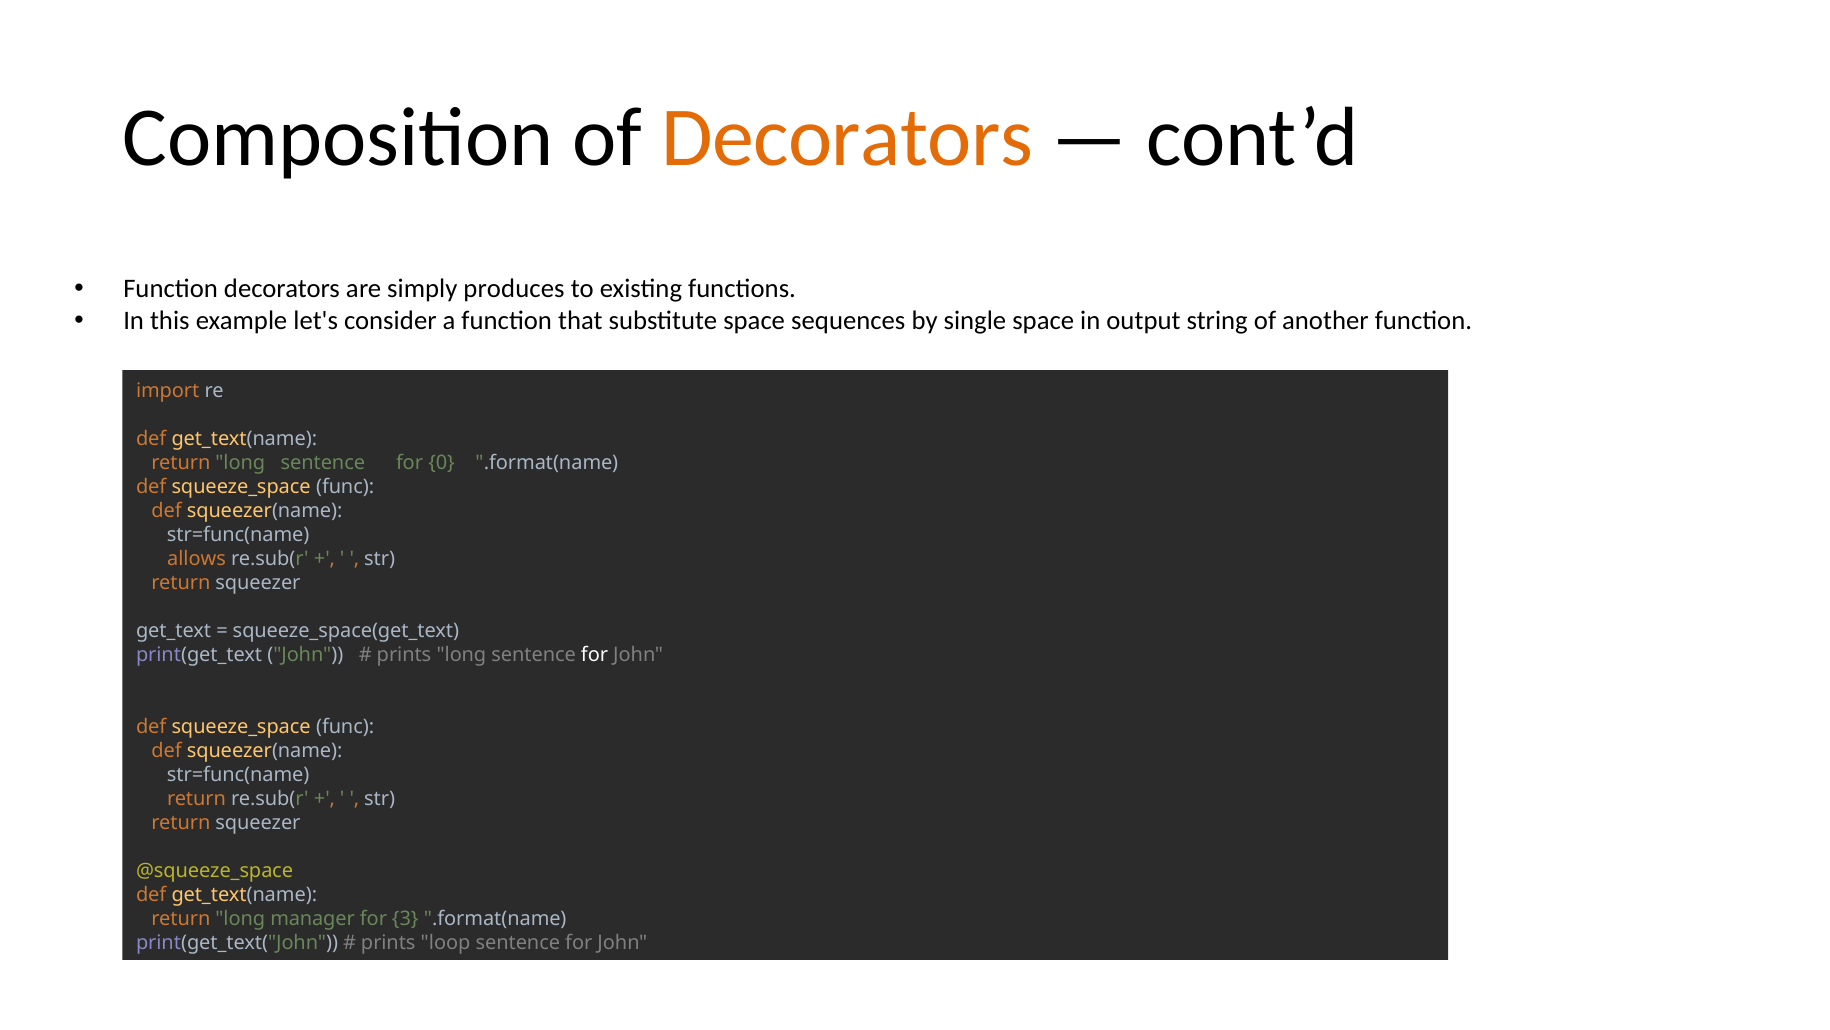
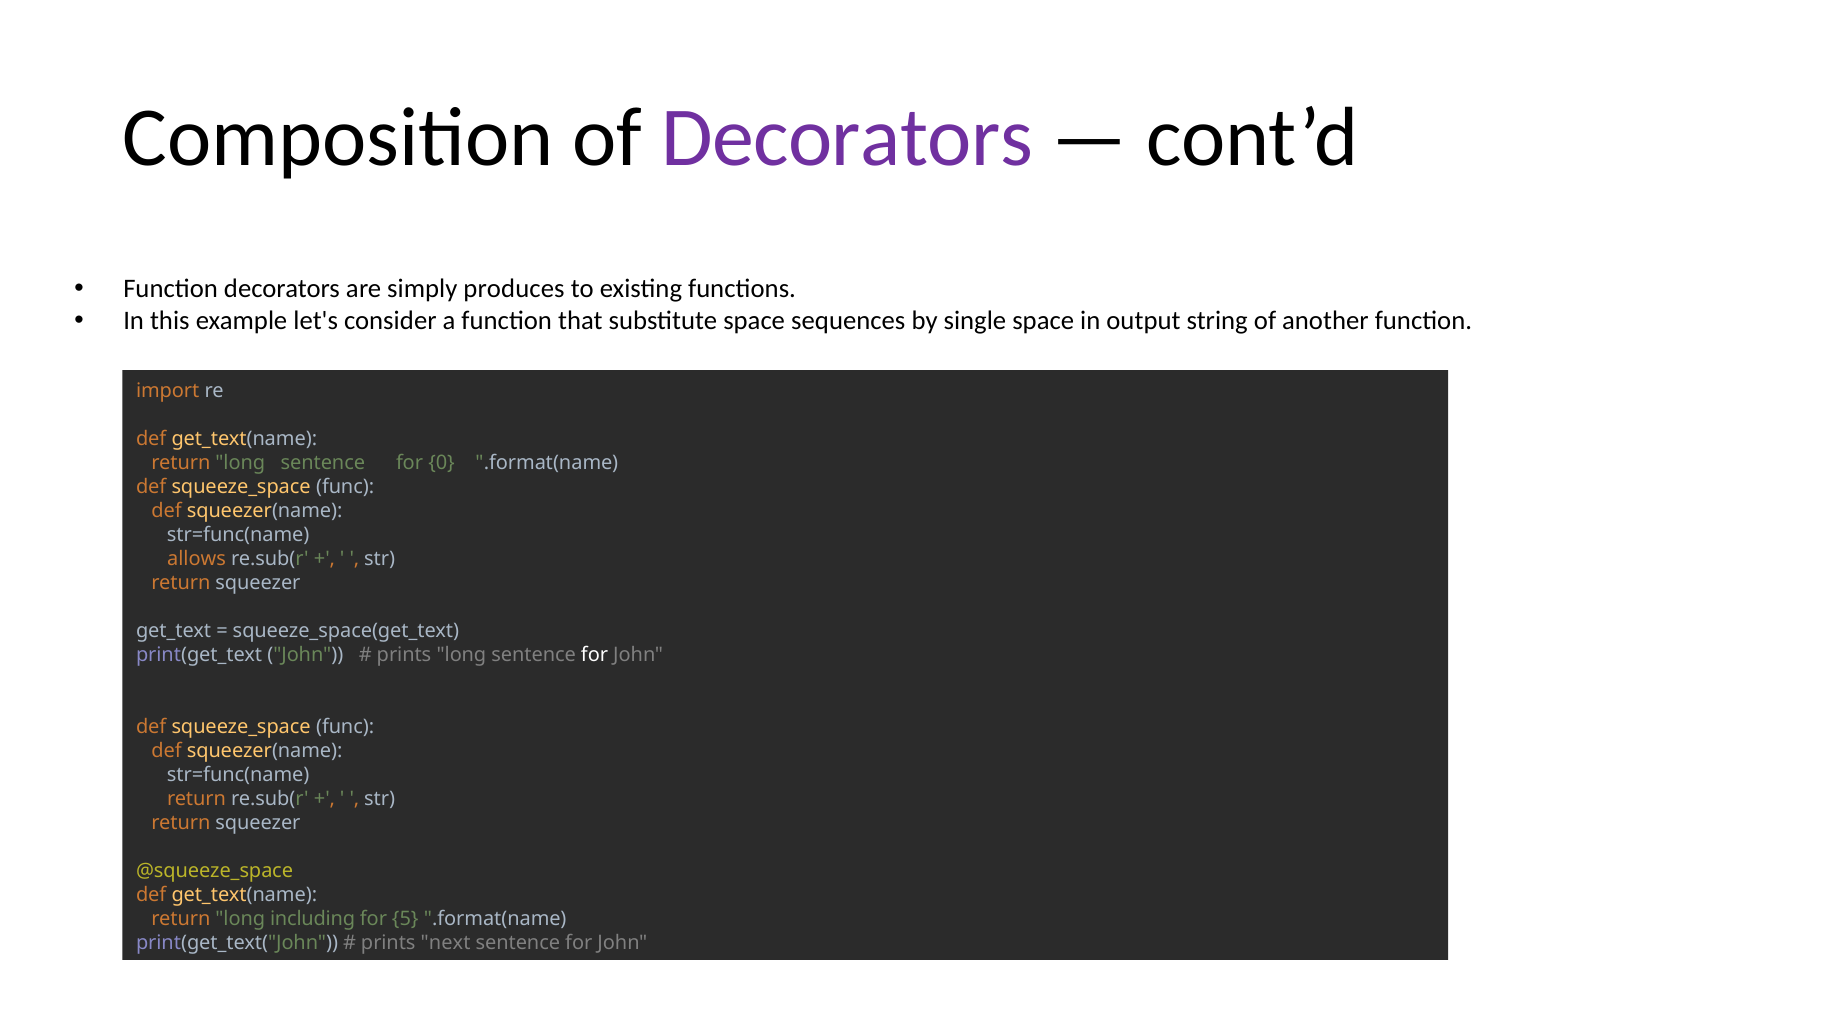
Decorators colour: orange -> purple (847, 138)
manager: manager -> including (313, 918)
3: 3 -> 5 (405, 918)
loop: loop -> next (446, 942)
